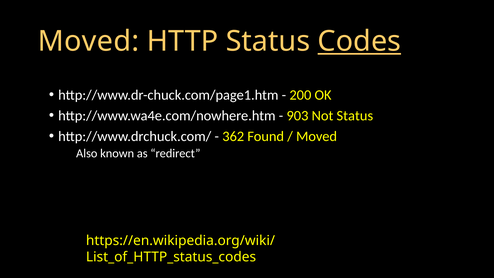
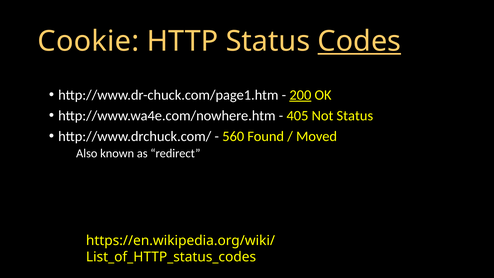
Moved: Moved -> Cookie (88, 41)
200 underline: none -> present (300, 95)
903: 903 -> 405 (297, 116)
362: 362 -> 560 (233, 136)
